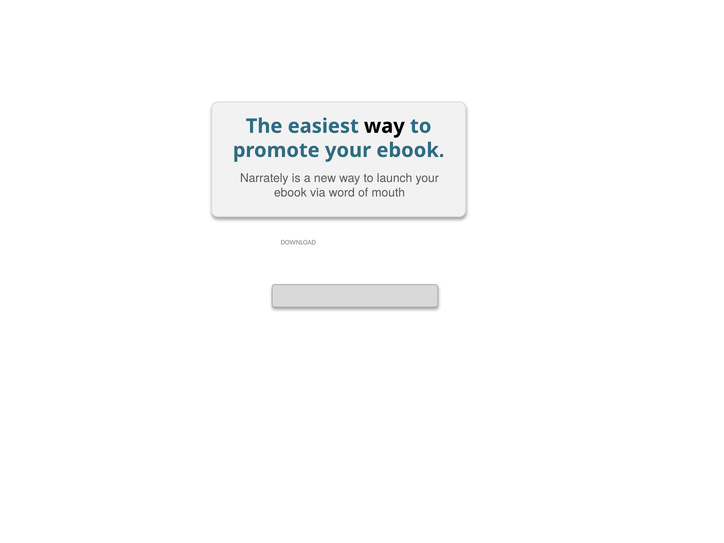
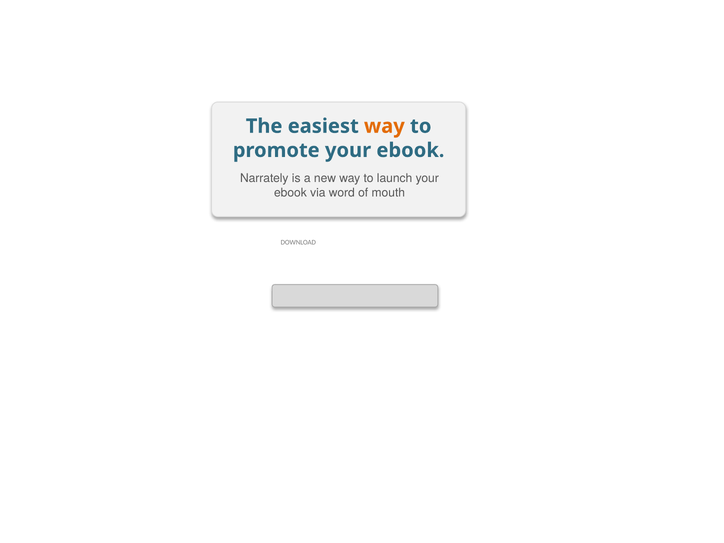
way colour: black -> orange (384, 126)
